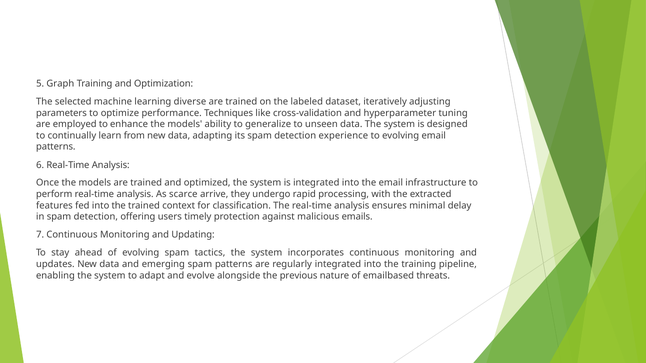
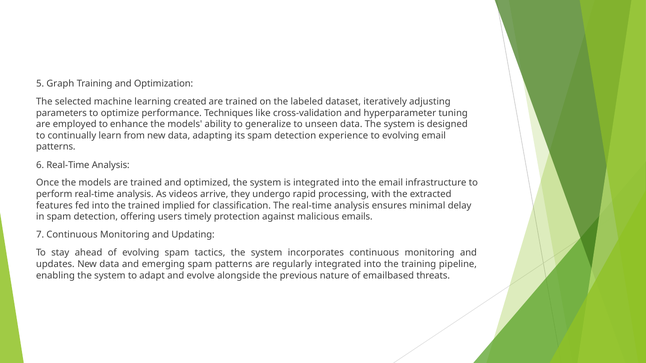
diverse: diverse -> created (190, 102)
scarce: scarce -> videos (183, 194)
context: context -> implied (179, 206)
